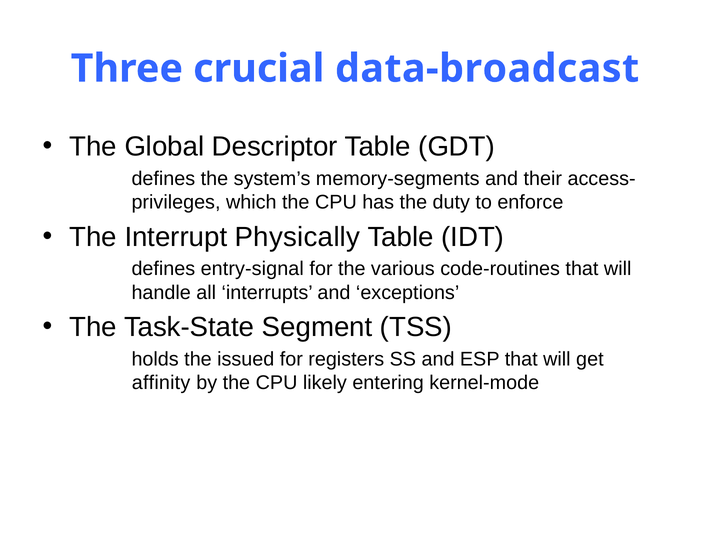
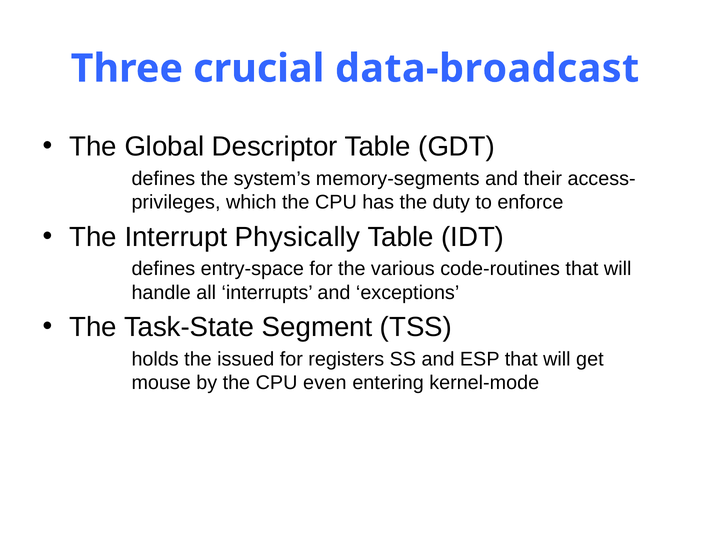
entry-signal: entry-signal -> entry-space (252, 268)
affinity: affinity -> mouse (161, 382)
likely: likely -> even (325, 382)
